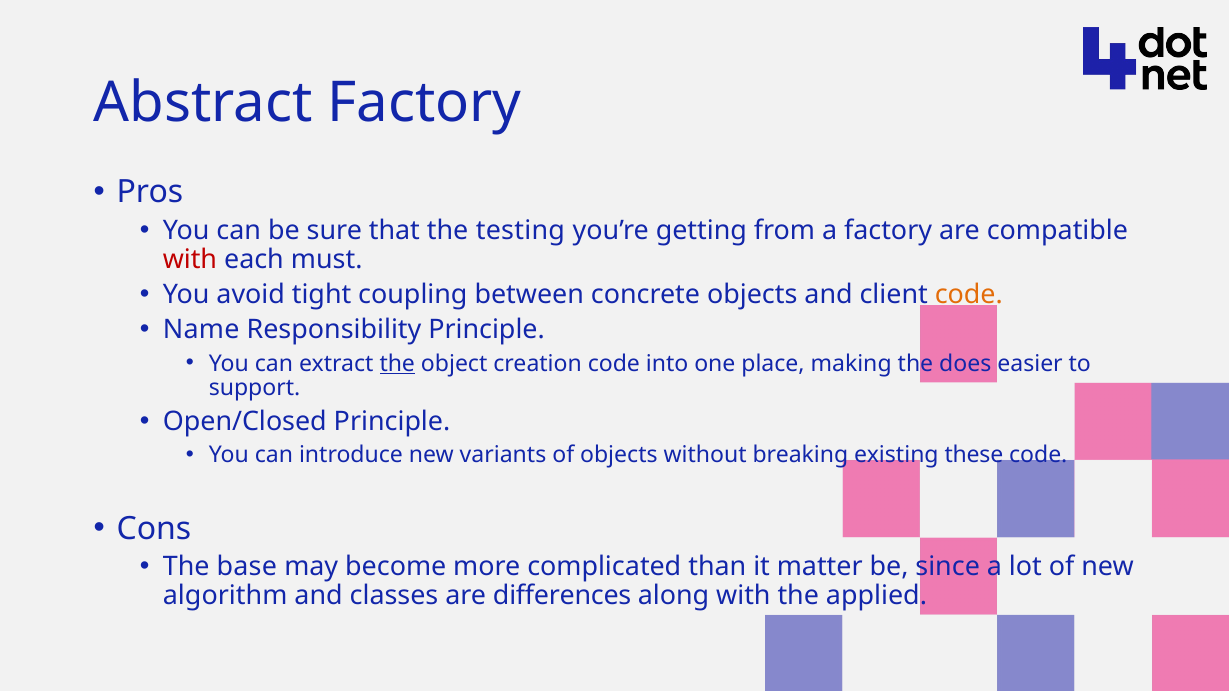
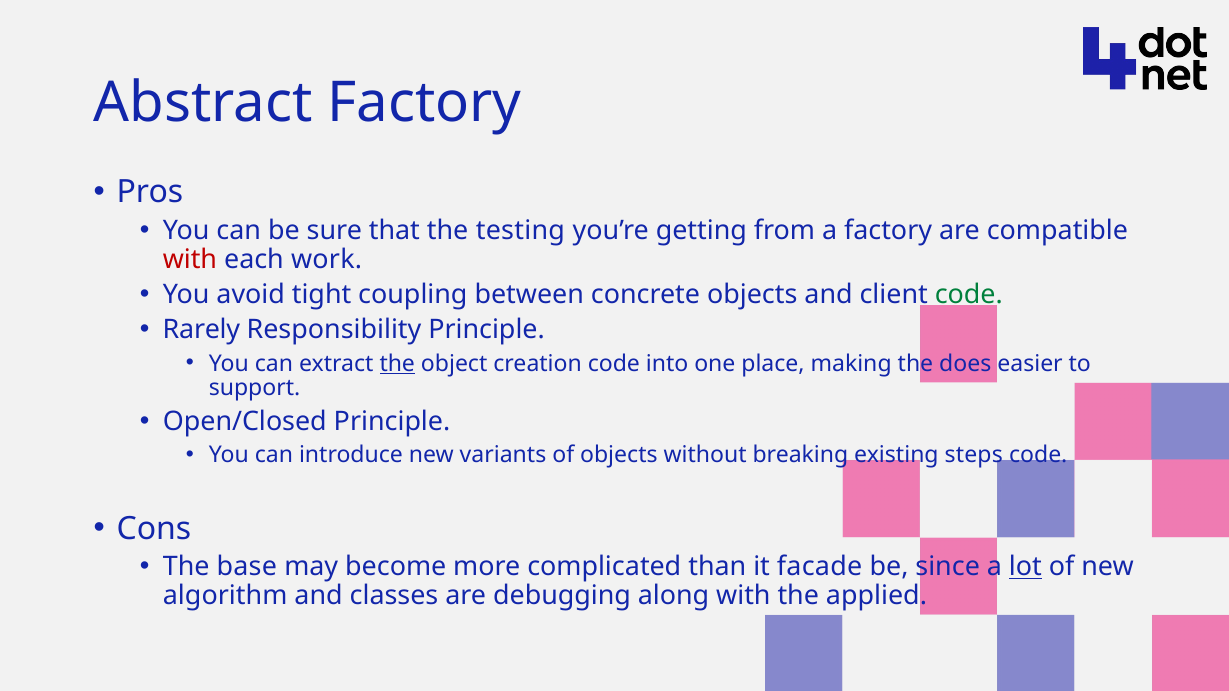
must: must -> work (327, 259)
code colour: orange -> green (969, 295)
Name: Name -> Rarely (201, 330)
these: these -> steps (974, 455)
matter: matter -> facade (820, 567)
lot underline: none -> present (1025, 567)
differences: differences -> debugging (562, 596)
